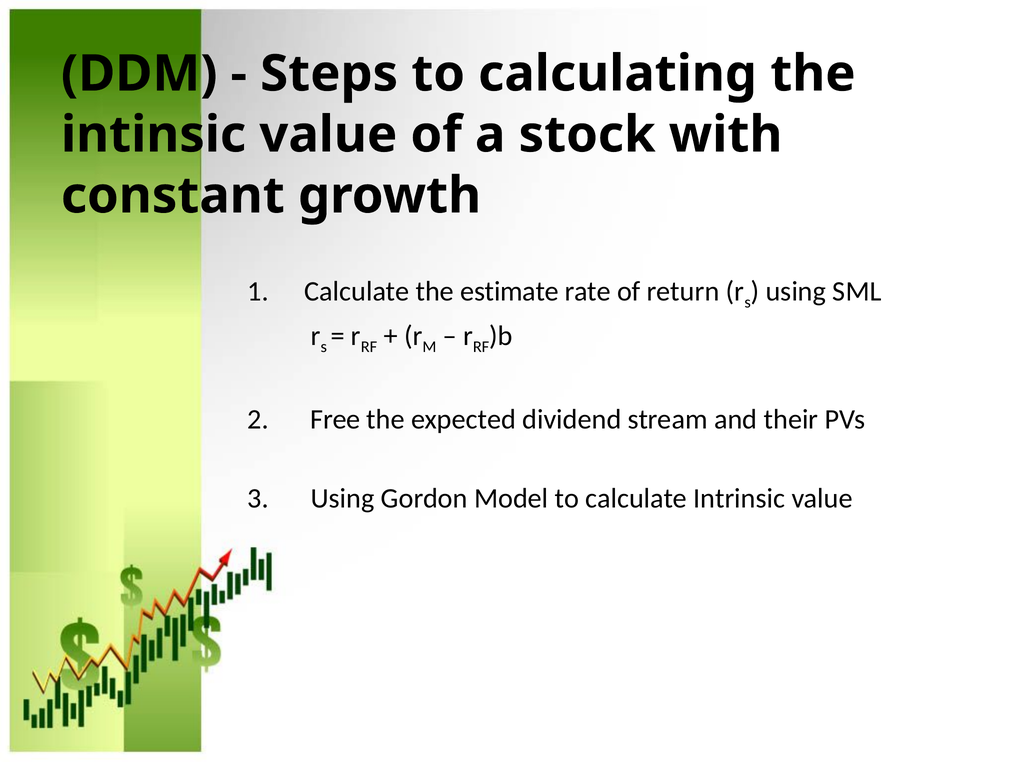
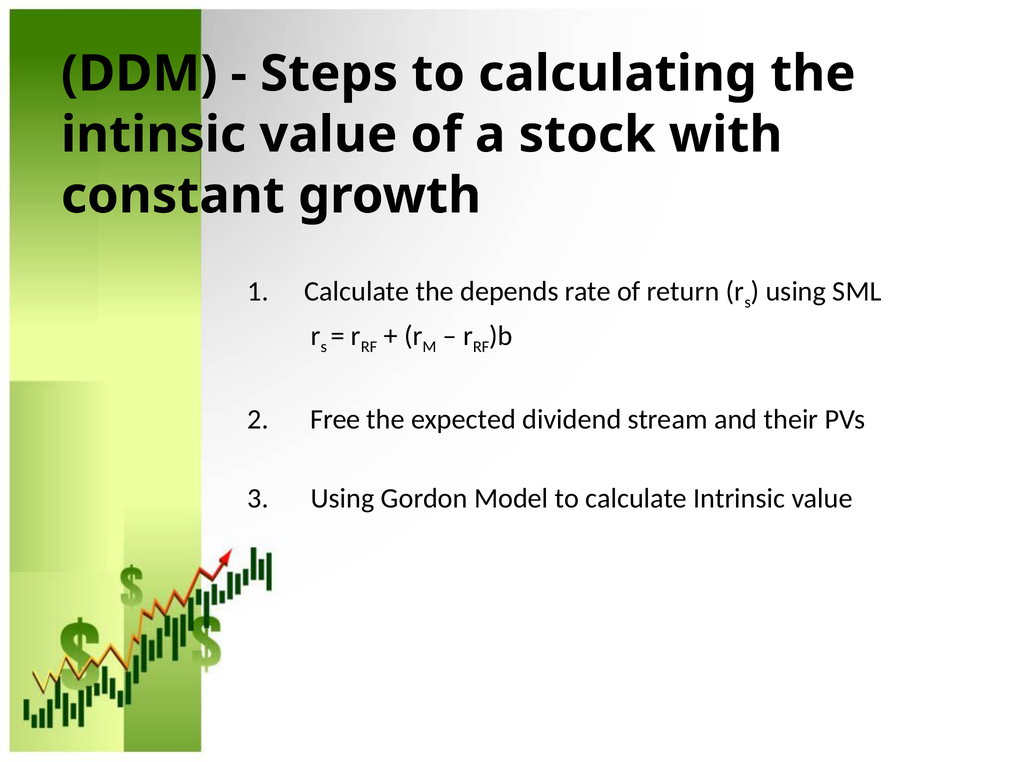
estimate: estimate -> depends (509, 292)
